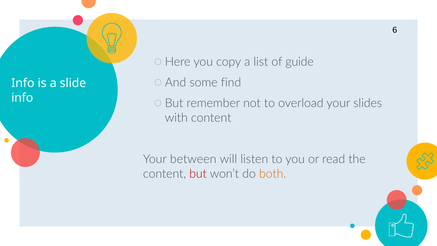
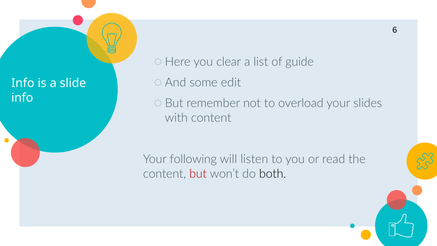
copy: copy -> clear (229, 62)
find: find -> edit (231, 83)
between: between -> following (193, 159)
both colour: orange -> black (273, 174)
